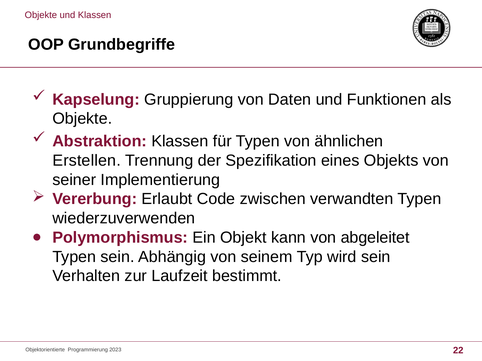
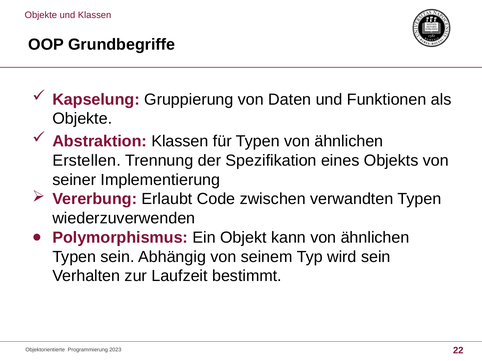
kann von abgeleitet: abgeleitet -> ähnlichen (375, 238)
